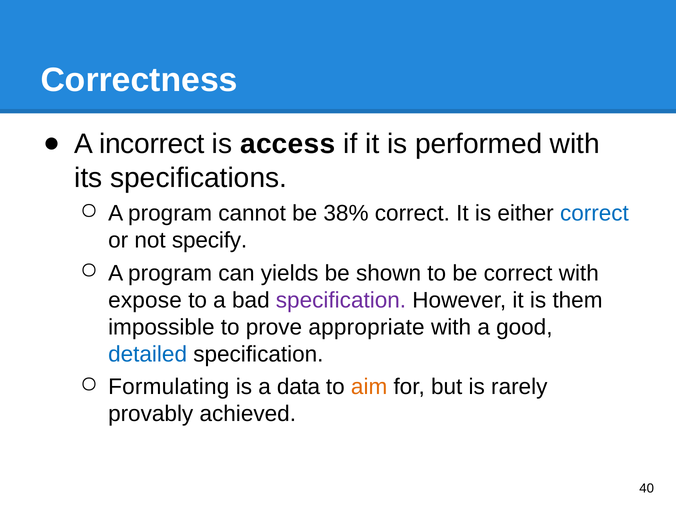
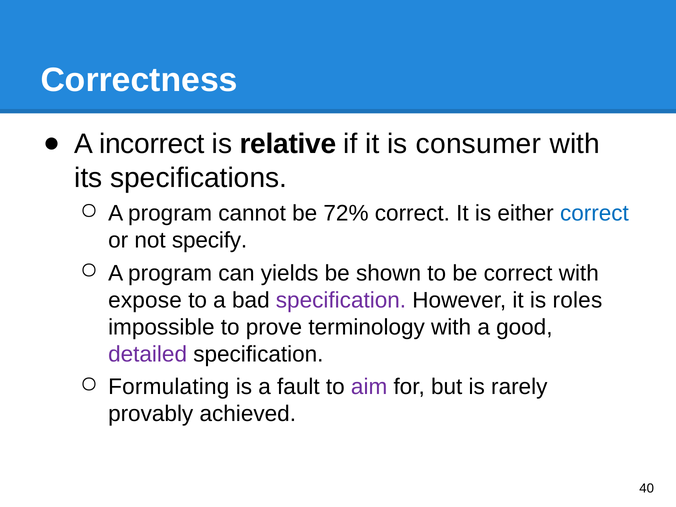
access: access -> relative (288, 144)
performed: performed -> consumer (479, 144)
38%: 38% -> 72% (346, 213)
them: them -> roles (577, 300)
appropriate: appropriate -> terminology (367, 327)
detailed colour: blue -> purple (148, 354)
data: data -> fault (298, 387)
aim colour: orange -> purple (369, 387)
